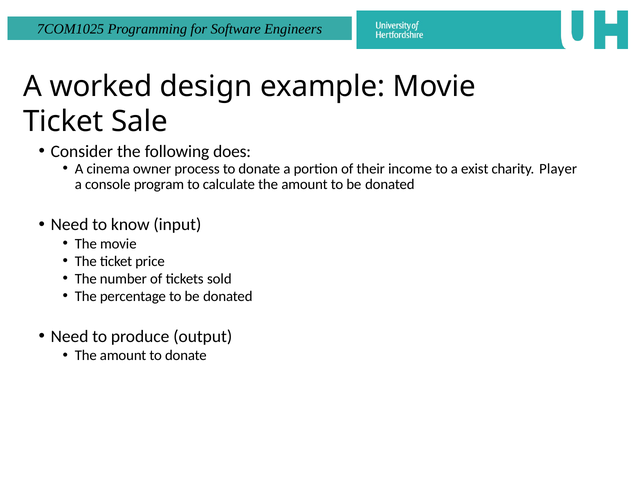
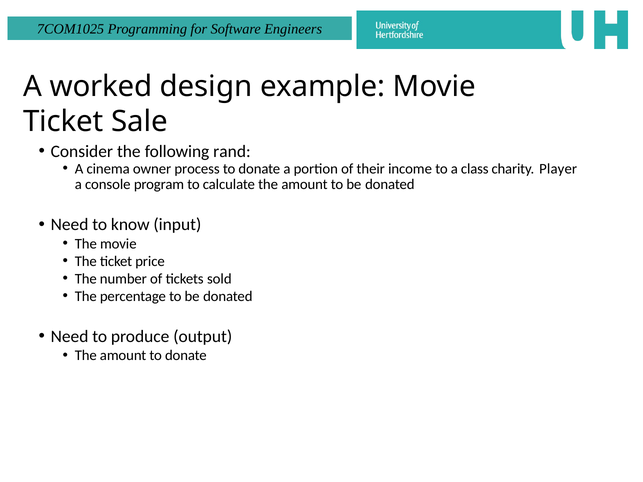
does: does -> rand (232, 151)
exist: exist -> class (475, 169)
